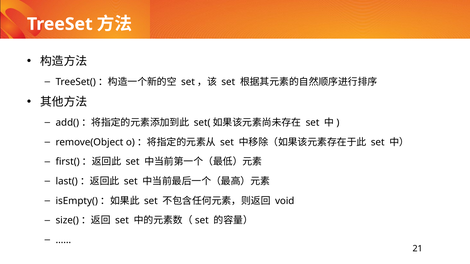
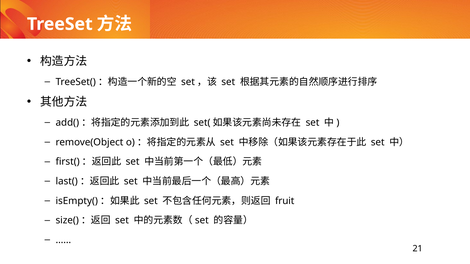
void: void -> fruit (285, 201)
